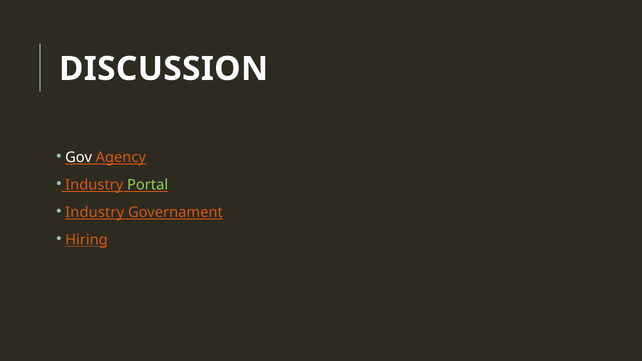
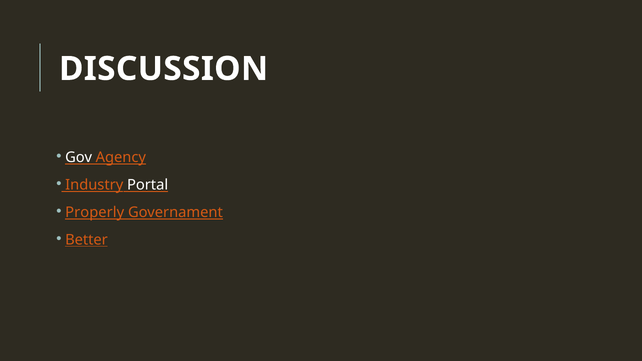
Portal colour: light green -> white (148, 185)
Industry: Industry -> Properly (95, 212)
Hiring: Hiring -> Better (87, 240)
